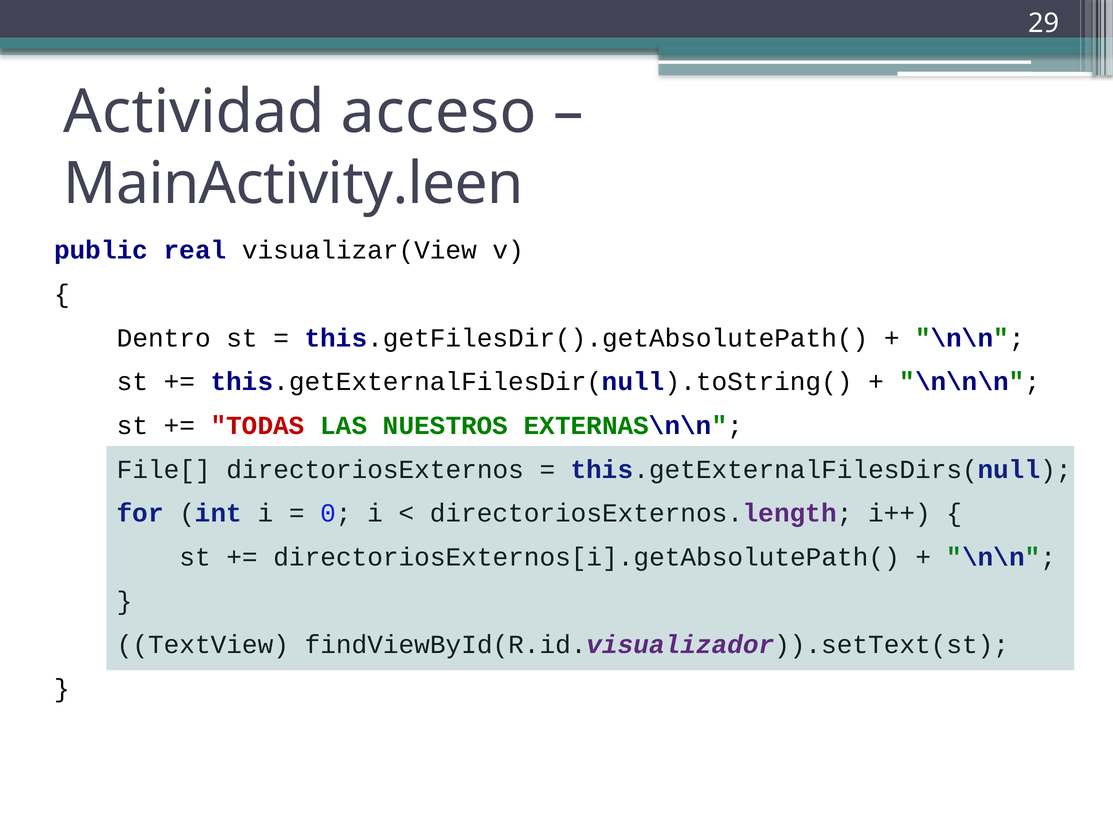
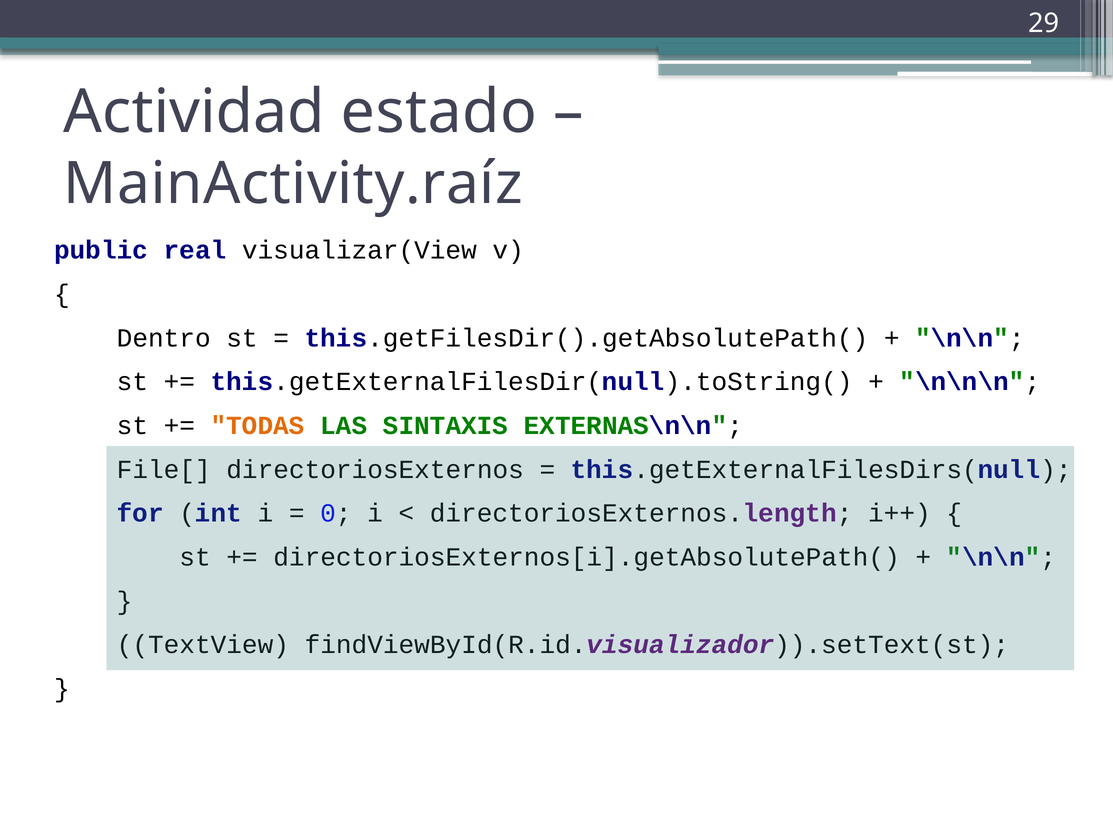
acceso: acceso -> estado (439, 112)
MainActivity.leen: MainActivity.leen -> MainActivity.raíz (293, 184)
TODAS colour: red -> orange (258, 425)
NUESTROS: NUESTROS -> SINTAXIS (446, 425)
